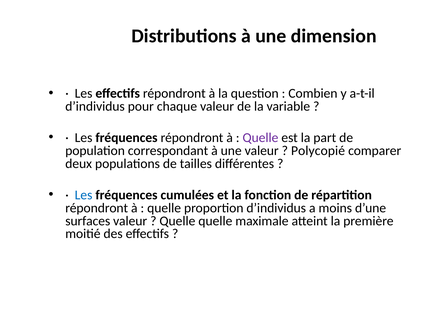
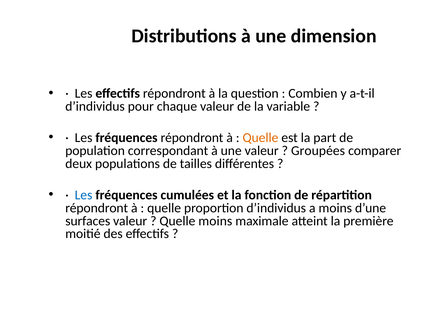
Quelle colour: purple -> orange (260, 138)
Polycopié: Polycopié -> Groupées (318, 151)
Quelle quelle: quelle -> moins (215, 221)
